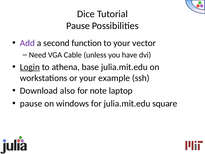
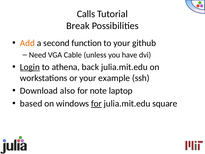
Dice: Dice -> Calls (86, 14)
Pause: Pause -> Break (78, 26)
Add colour: purple -> orange (27, 43)
vector: vector -> github (144, 43)
base: base -> back (90, 67)
pause: pause -> based (31, 103)
for underline: none -> present (96, 103)
